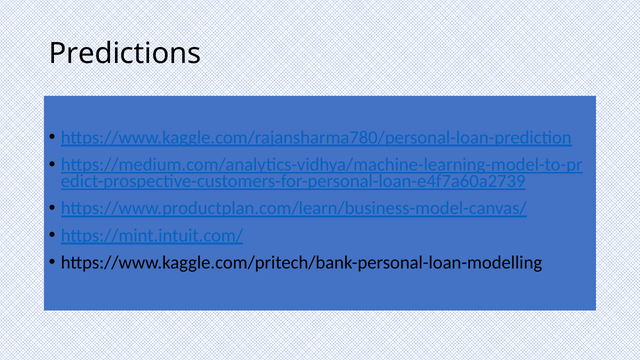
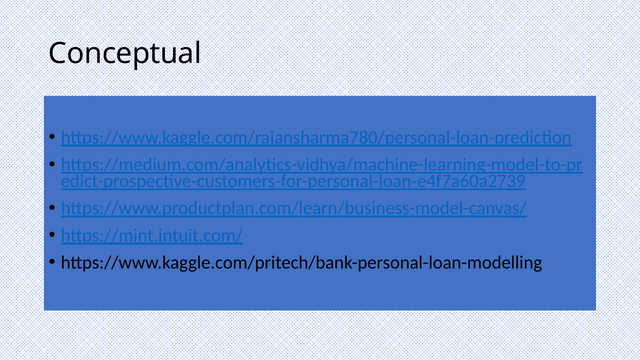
Predictions: Predictions -> Conceptual (125, 54)
